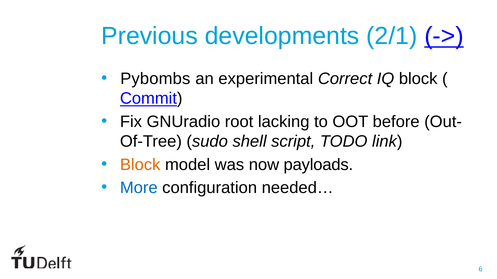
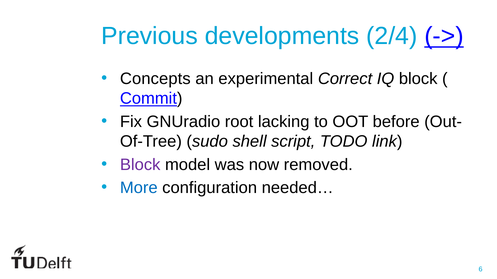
2/1: 2/1 -> 2/4 (392, 36)
Pybombs: Pybombs -> Concepts (155, 79)
Block colour: orange -> purple (140, 165)
payloads: payloads -> removed (318, 165)
